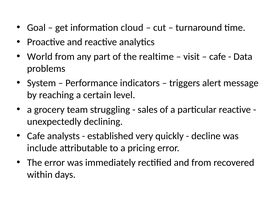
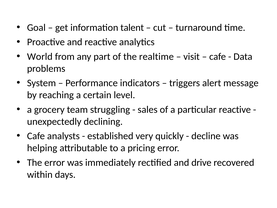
cloud: cloud -> talent (132, 28)
include: include -> helping (42, 148)
and from: from -> drive (201, 162)
